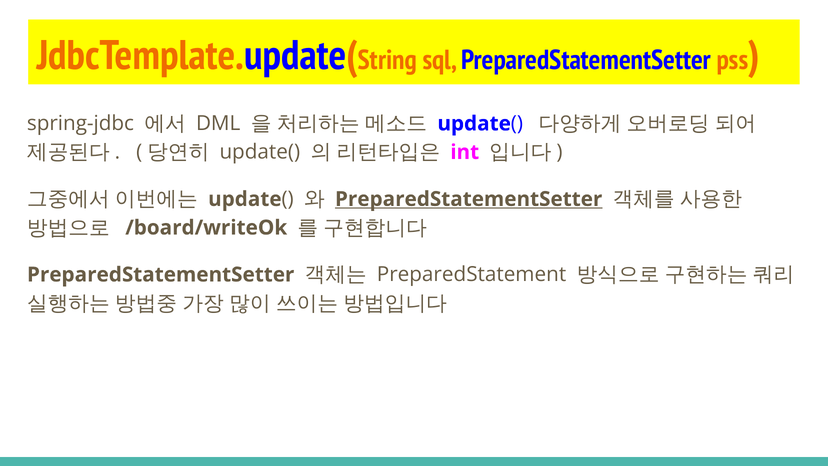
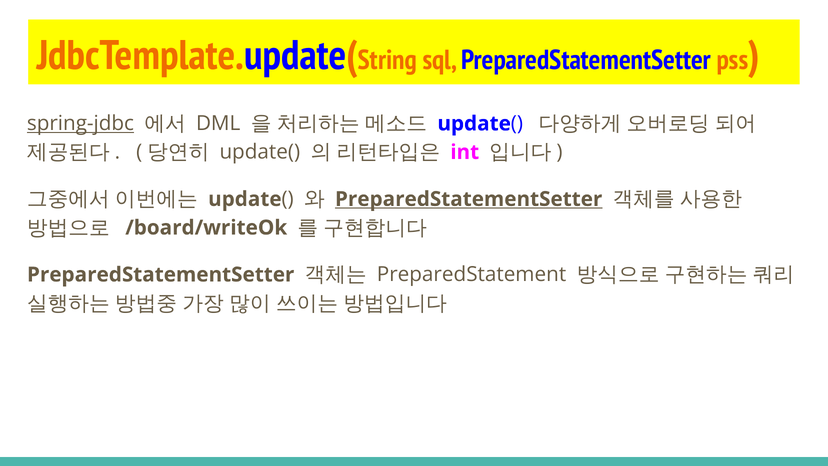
spring-jdbc underline: none -> present (80, 124)
